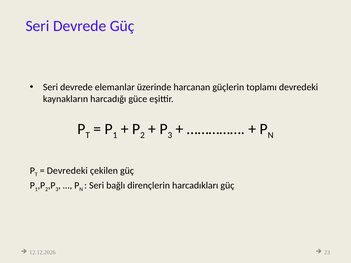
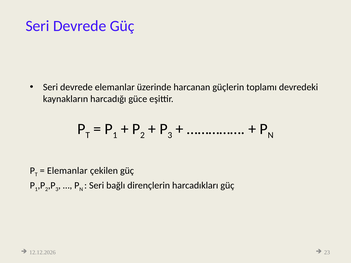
Devredeki: Devredeki -> Elemanlar (67, 171)
